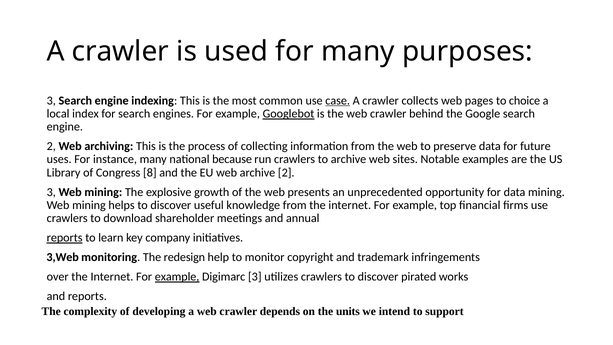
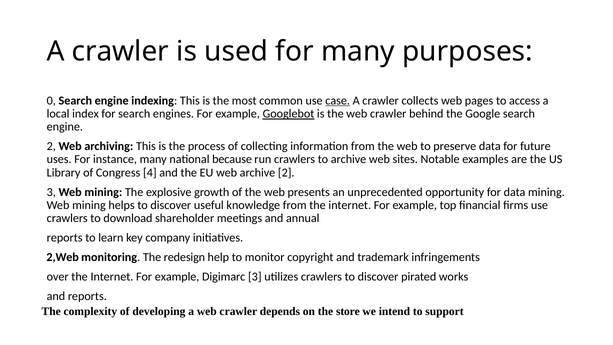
3: 3 -> 0 (51, 101)
choice: choice -> access (525, 101)
8: 8 -> 4 (150, 172)
reports underline: present -> none (65, 238)
3,Web: 3,Web -> 2,Web (63, 257)
example underline: present -> none (177, 277)
units: units -> store (348, 311)
